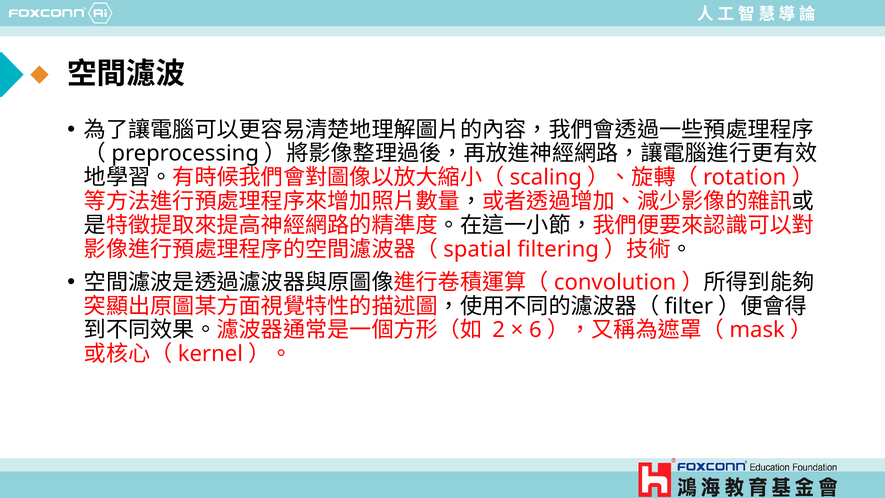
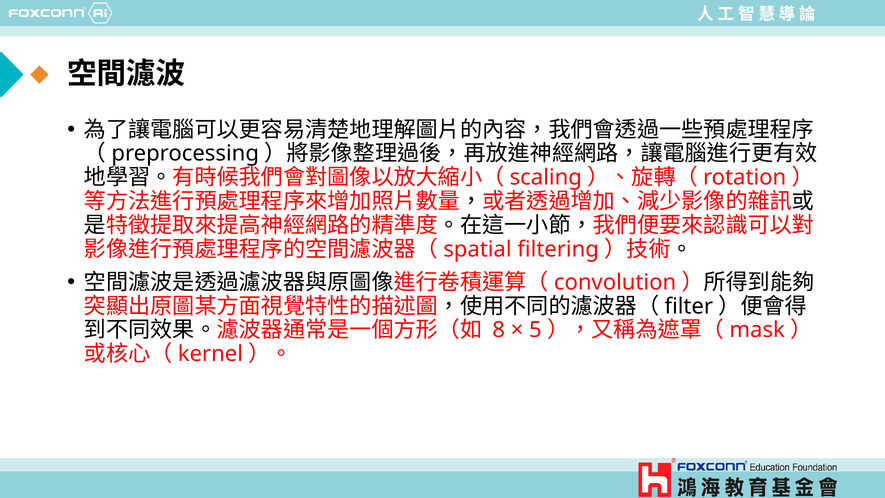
2: 2 -> 8 (499, 330)
6: 6 -> 5 (535, 330)
